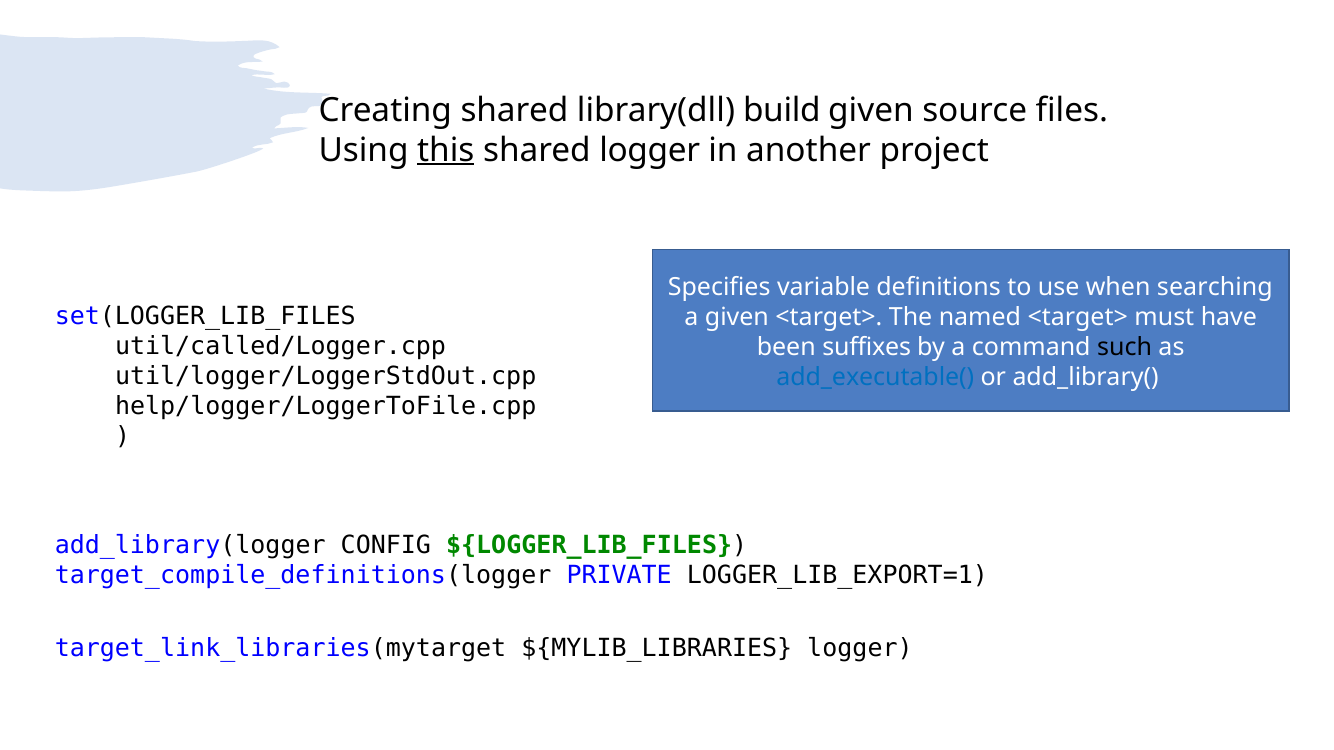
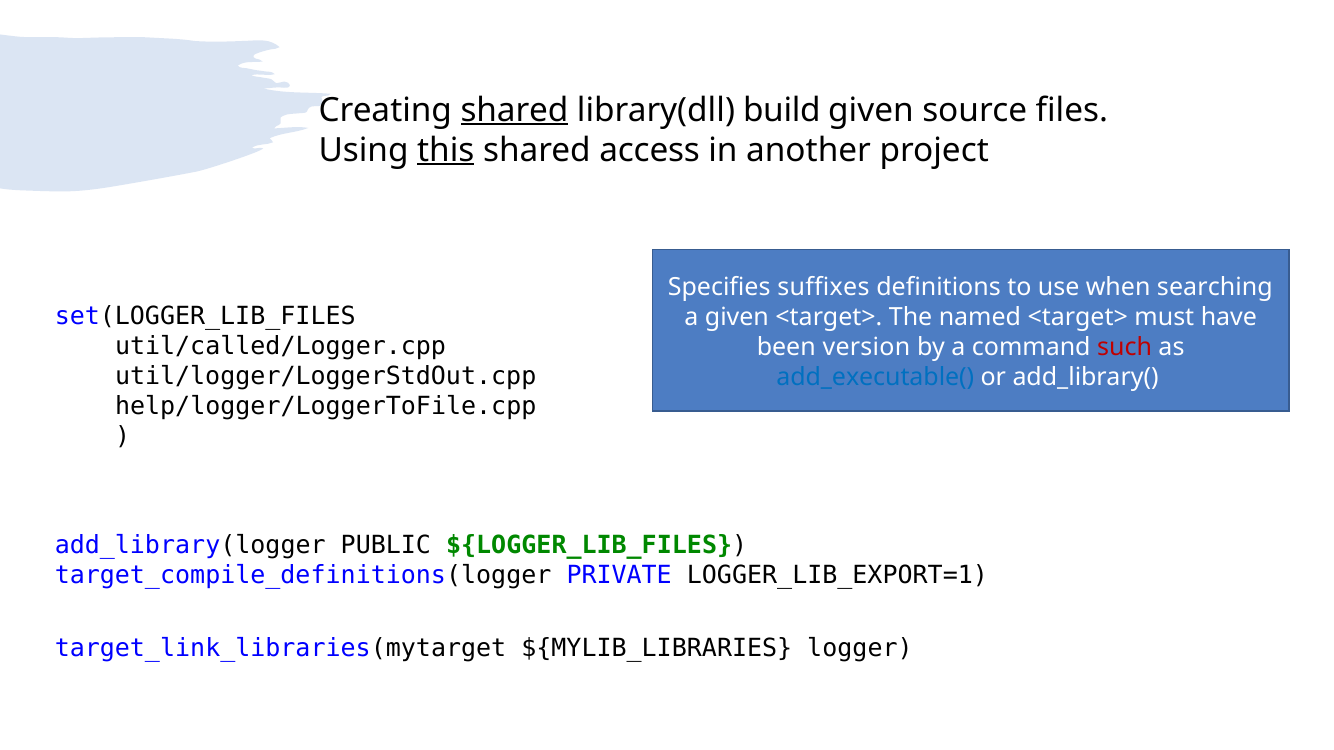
shared underline: none -> present (515, 110)
shared logger: logger -> access (650, 150)
variable: variable -> suffixes (823, 287)
suffixes: suffixes -> version (866, 347)
such colour: black -> red (1125, 347)
CONFIG: CONFIG -> PUBLIC (386, 545)
